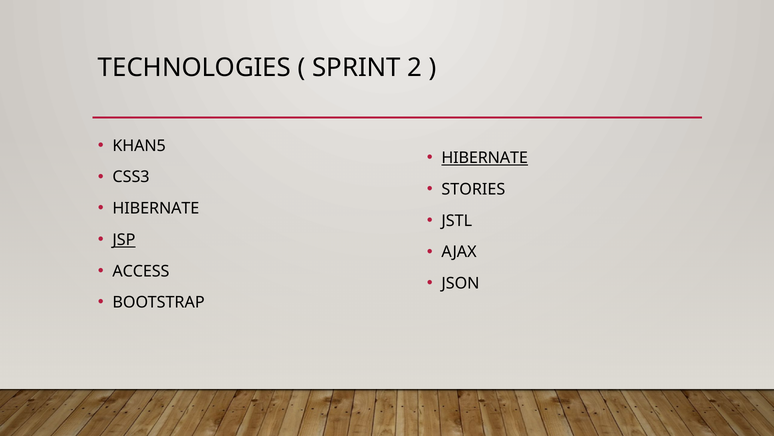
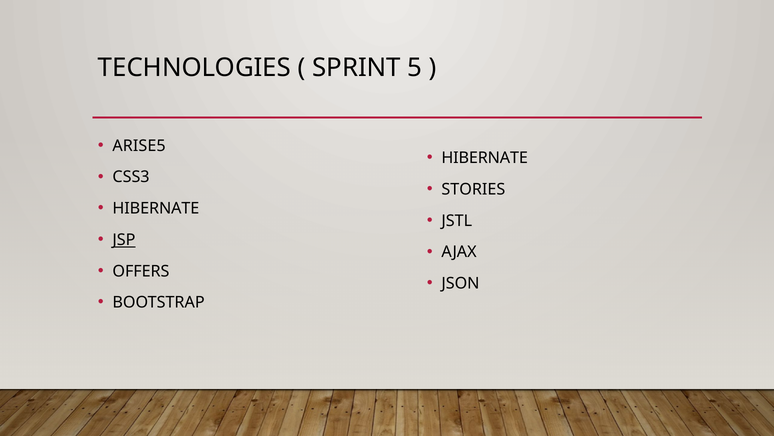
2: 2 -> 5 (415, 68)
KHAN5: KHAN5 -> ARISE5 (139, 146)
HIBERNATE underline: present -> none (485, 158)
ACCESS: ACCESS -> OFFERS (141, 271)
